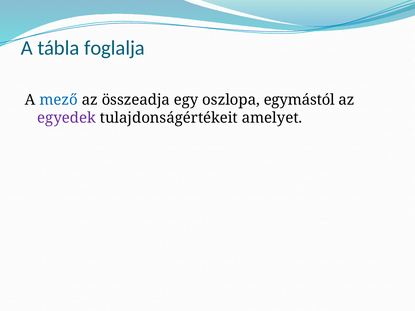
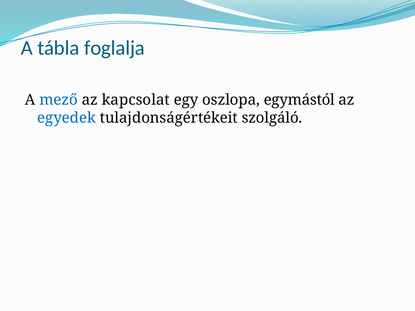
összeadja: összeadja -> kapcsolat (136, 100)
egyedek colour: purple -> blue (67, 118)
amelyet: amelyet -> szolgáló (272, 118)
